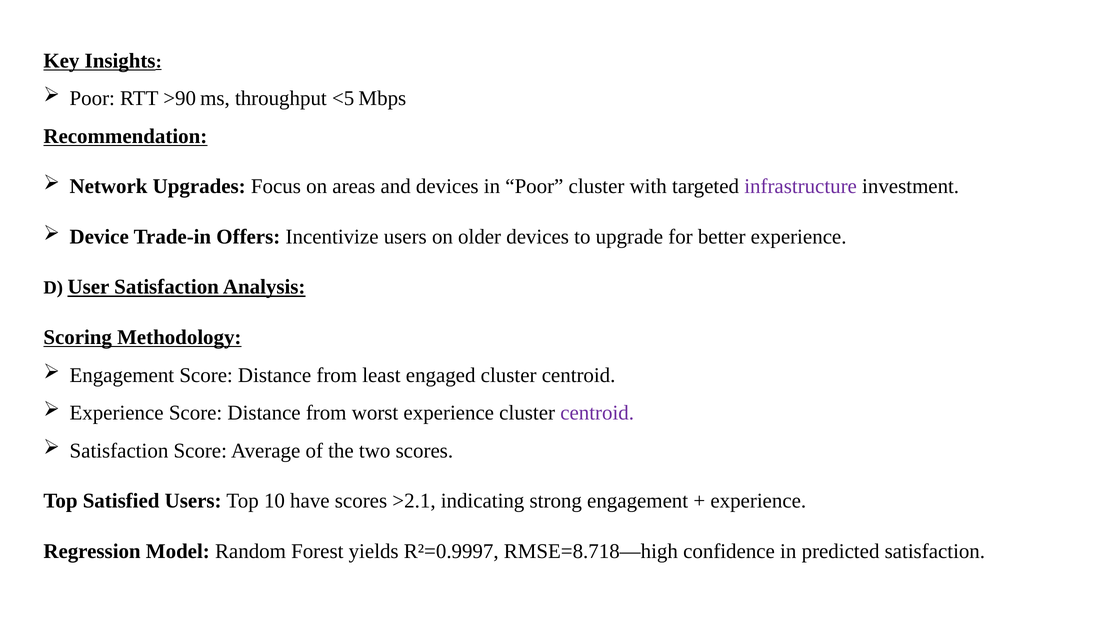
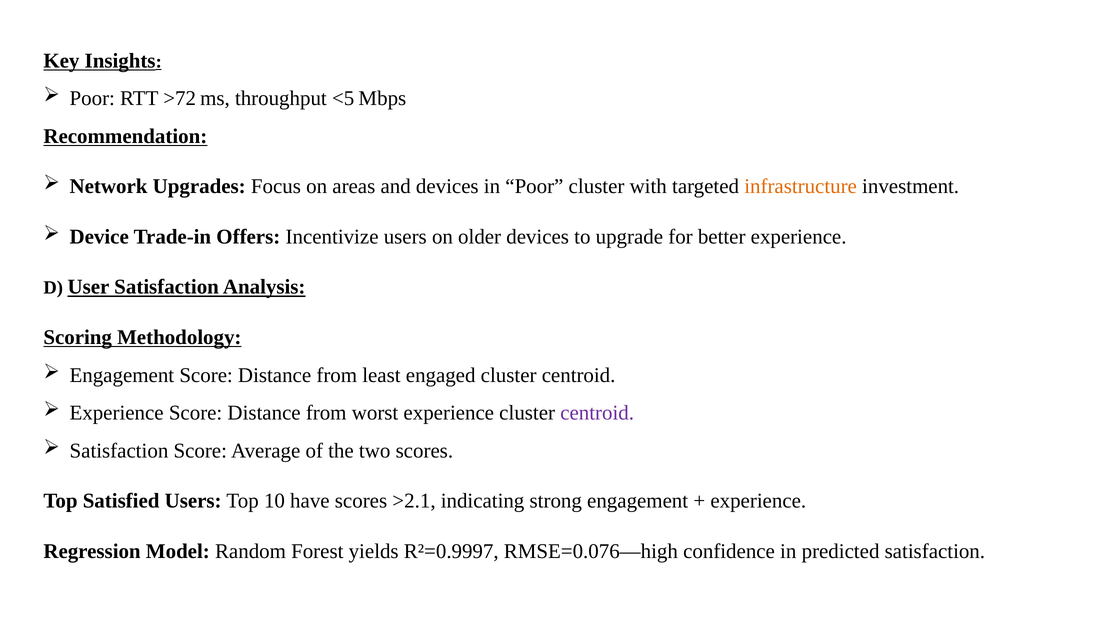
>90: >90 -> >72 (180, 98)
infrastructure colour: purple -> orange (801, 186)
RMSE=8.718—high: RMSE=8.718—high -> RMSE=0.076—high (591, 551)
